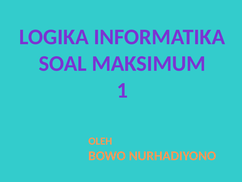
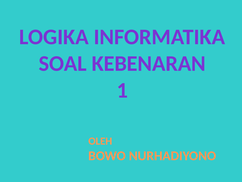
MAKSIMUM: MAKSIMUM -> KEBENARAN (149, 63)
